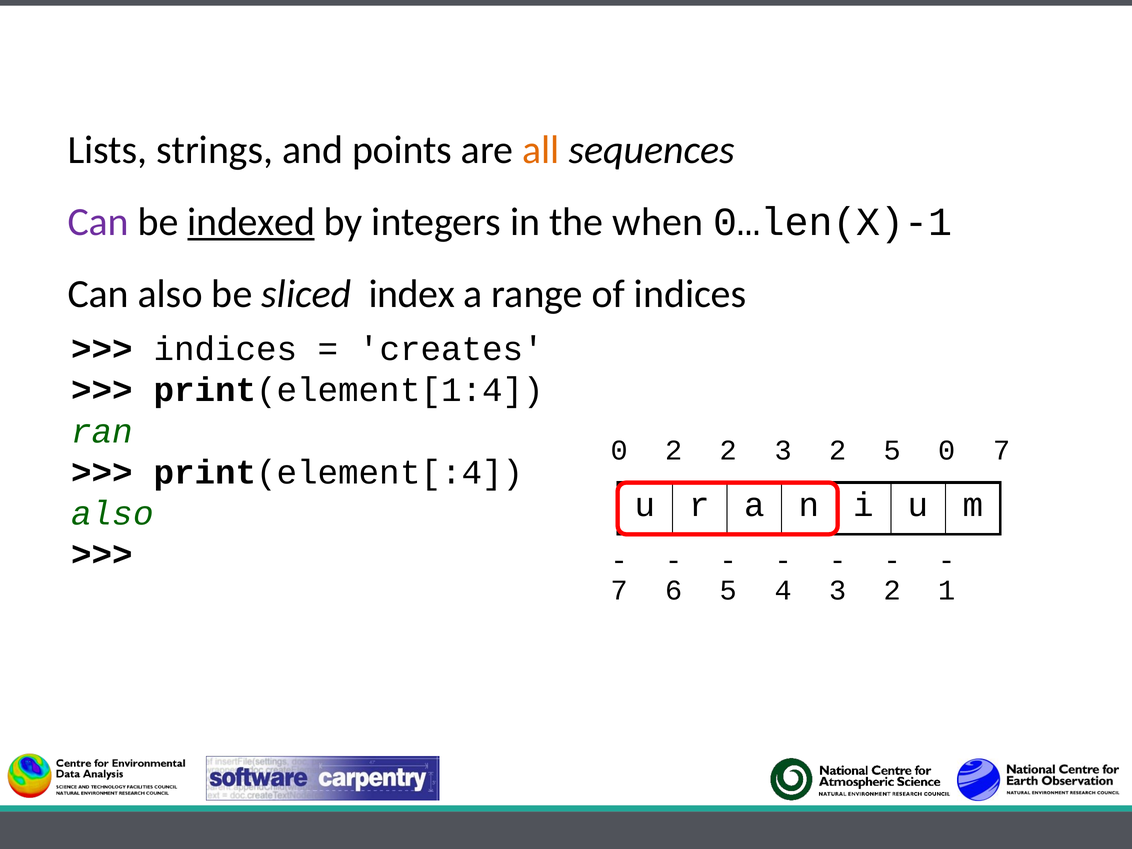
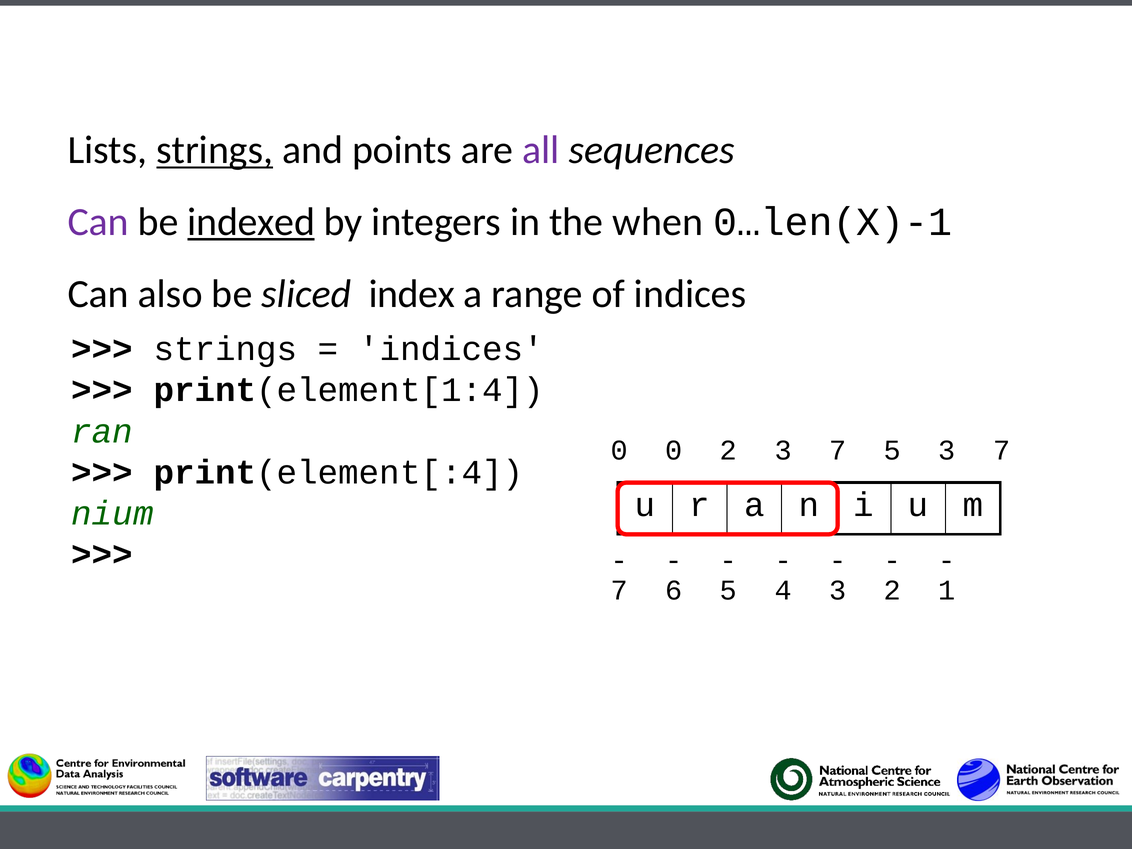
strings underline: none -> present (215, 150)
all colour: orange -> purple (541, 150)
indices: indices -> strings (225, 349)
creates: creates -> indices (451, 349)
0 2: 2 -> 0 (674, 450)
2 3 2: 2 -> 7 (838, 450)
5 0: 0 -> 3 (947, 450)
also: also -> nium (112, 513)
